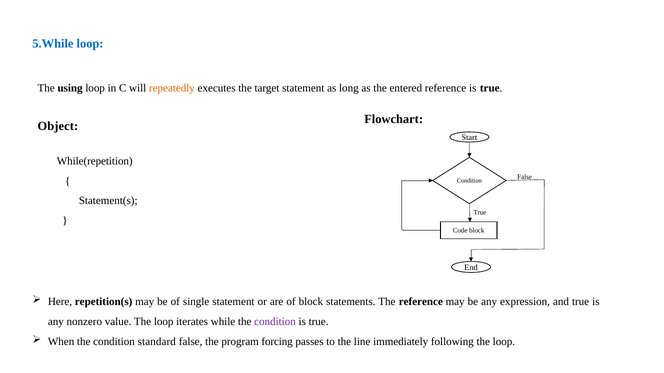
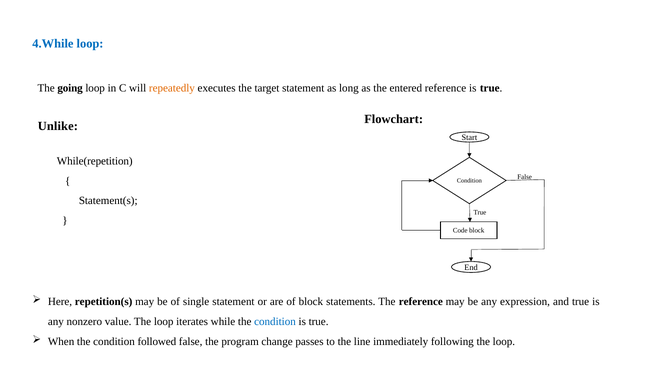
5.While: 5.While -> 4.While (53, 44)
using: using -> going (70, 88)
Object: Object -> Unlike (58, 127)
condition colour: purple -> blue (275, 322)
standard: standard -> followed (157, 342)
forcing: forcing -> change (277, 342)
